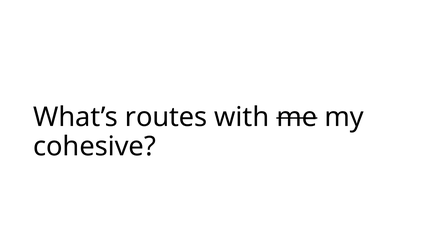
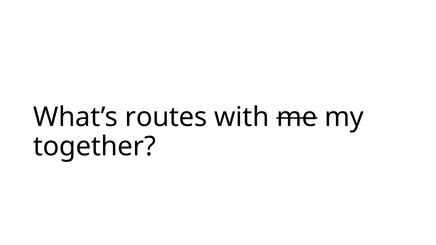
cohesive: cohesive -> together (94, 147)
